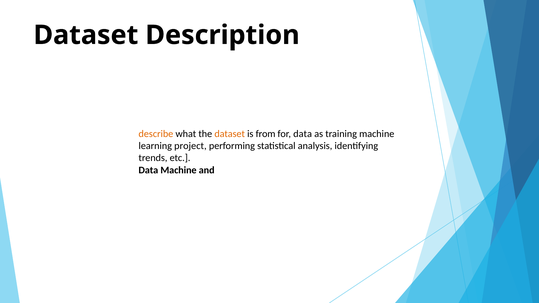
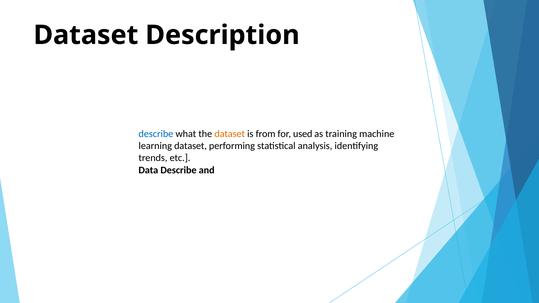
describe colour: orange -> blue (156, 134)
for data: data -> used (303, 134)
learning project: project -> dataset (190, 146)
Data Machine: Machine -> Describe (178, 170)
